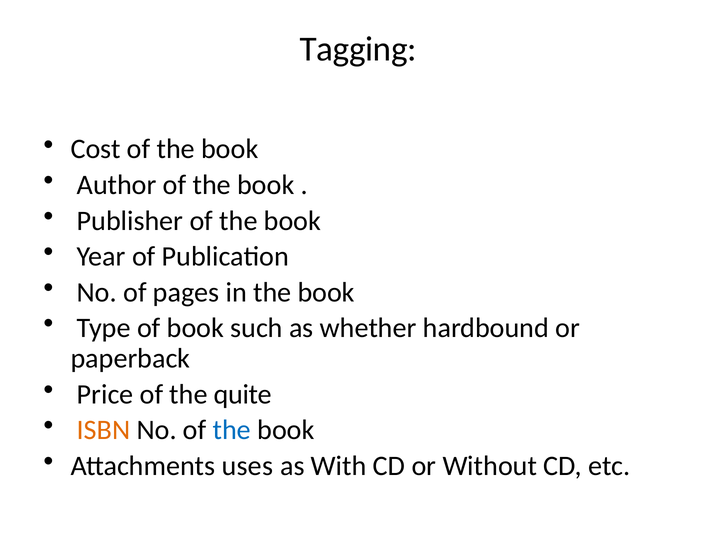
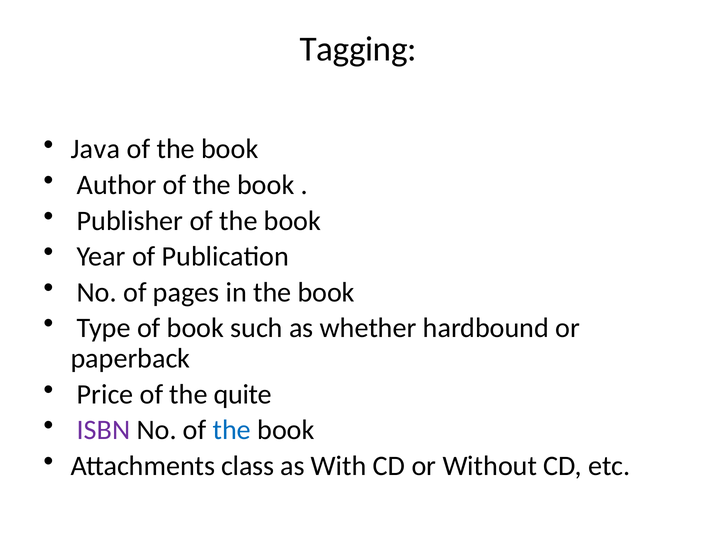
Cost: Cost -> Java (95, 149)
ISBN colour: orange -> purple (104, 430)
uses: uses -> class (248, 466)
